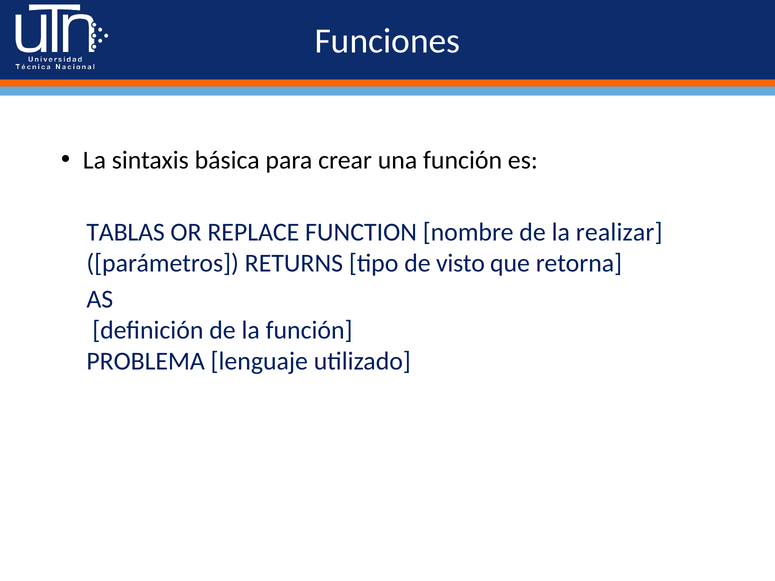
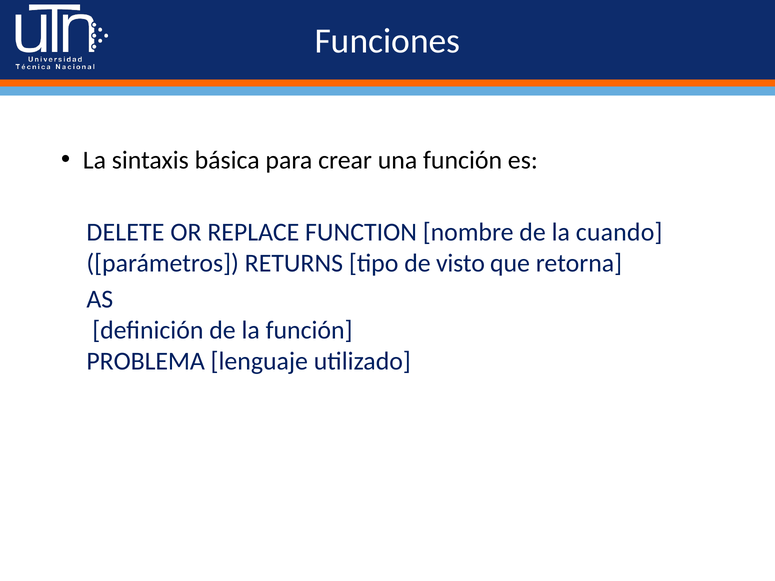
TABLAS: TABLAS -> DELETE (125, 232)
realizar: realizar -> cuando (619, 232)
